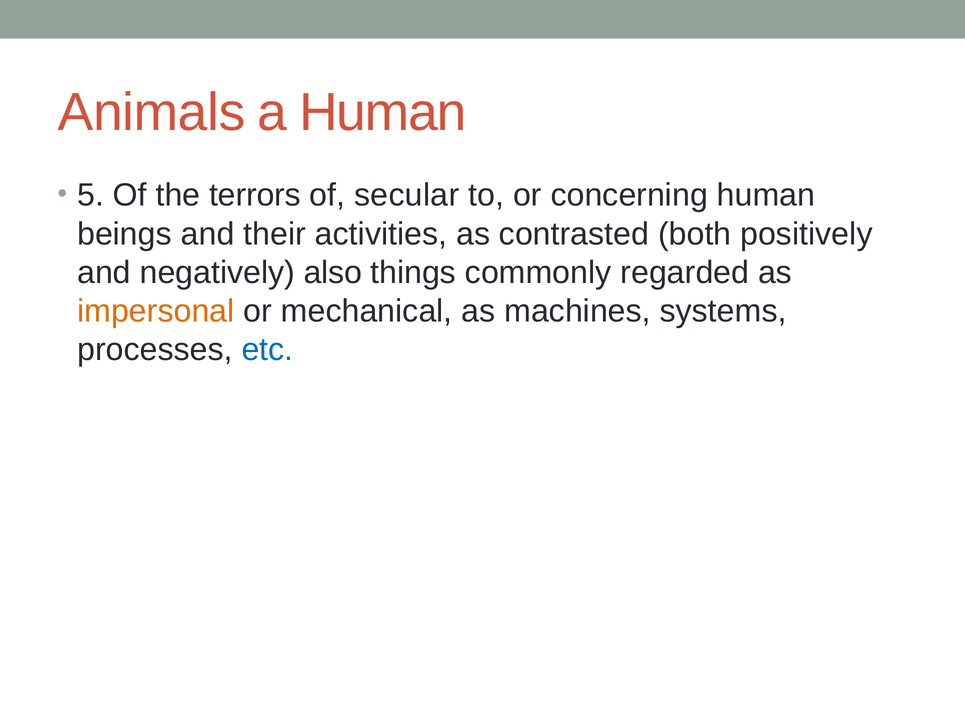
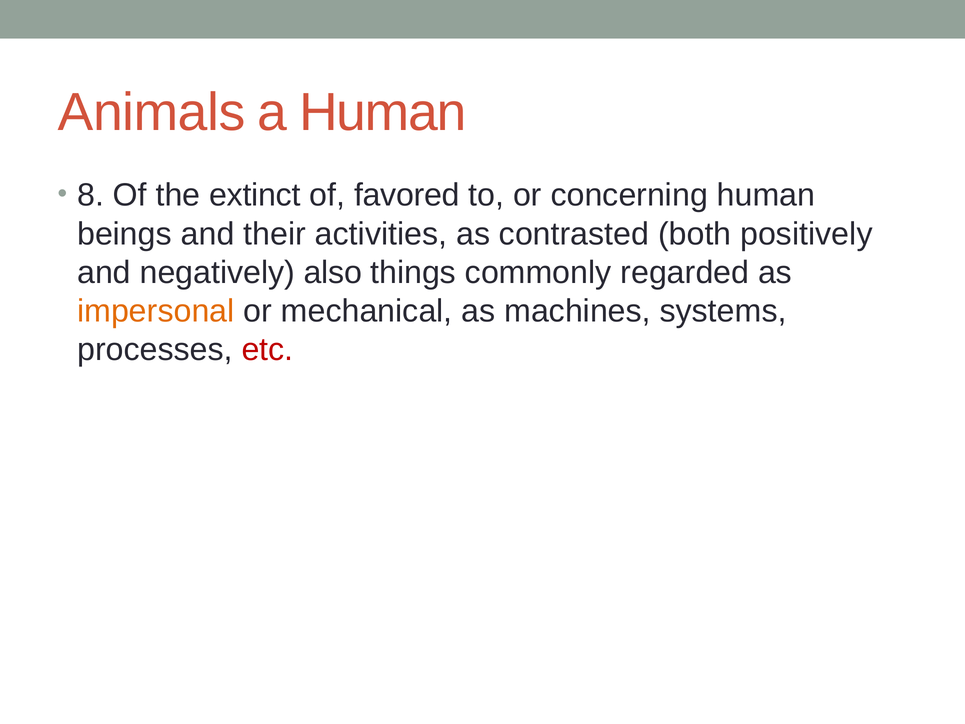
5: 5 -> 8 (91, 195)
terrors: terrors -> extinct (255, 195)
secular: secular -> favored (407, 195)
etc colour: blue -> red (267, 350)
